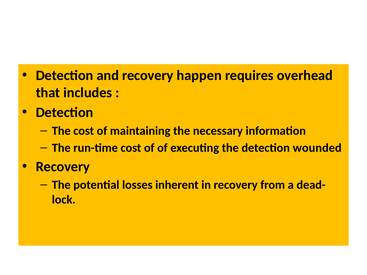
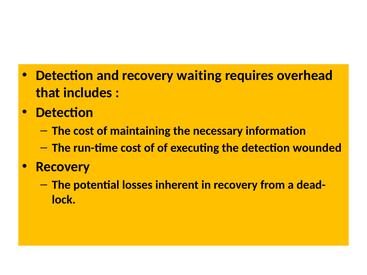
happen: happen -> waiting (199, 76)
